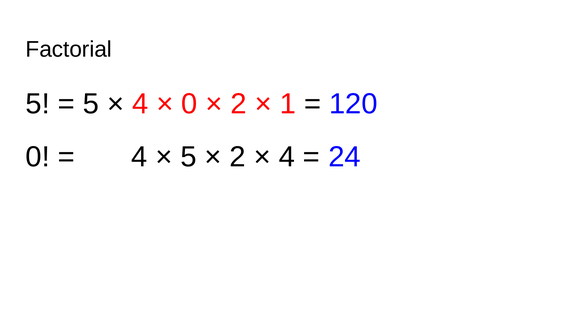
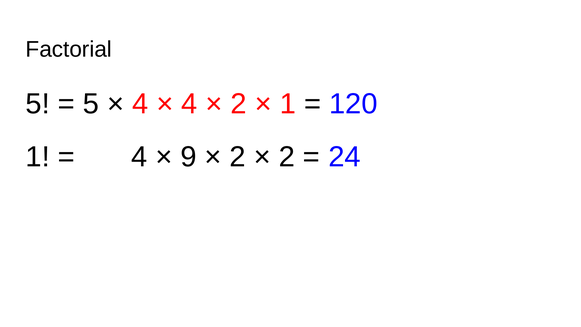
0: 0 -> 4 (189, 104)
0: 0 -> 1 (38, 157)
5: 5 -> 9 (188, 157)
4: 4 -> 2 (287, 157)
